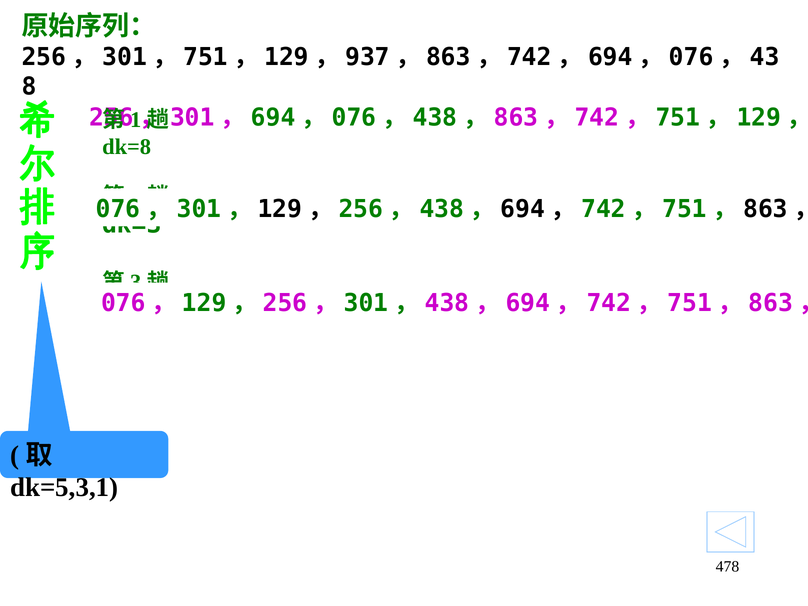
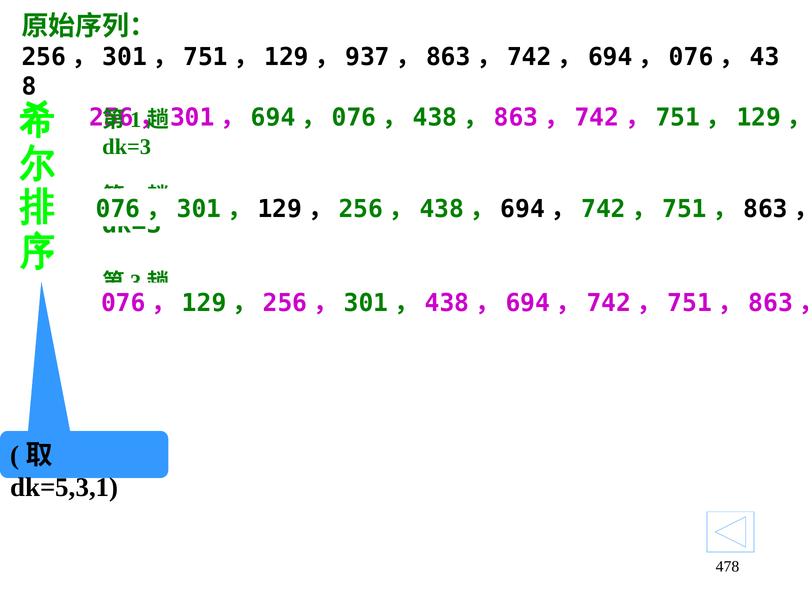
dk=8: dk=8 -> dk=3 (127, 147)
